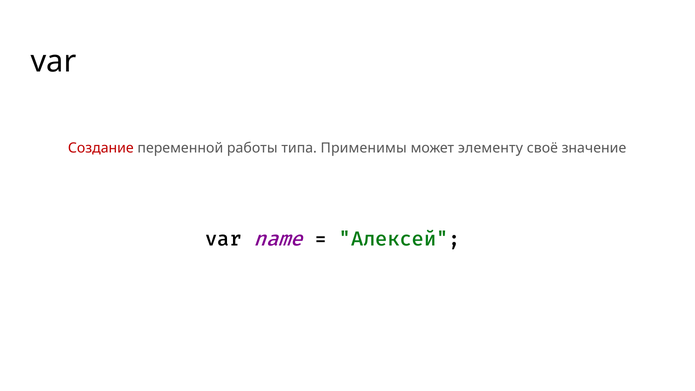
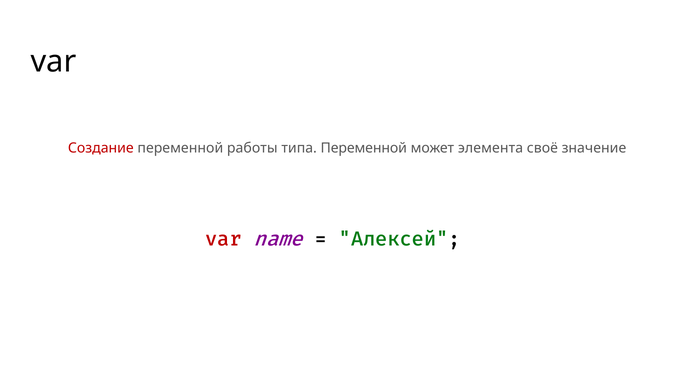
типа Применимы: Применимы -> Переменной (364, 148)
элементу: элементу -> элемента (490, 148)
var colour: black -> red (223, 239)
